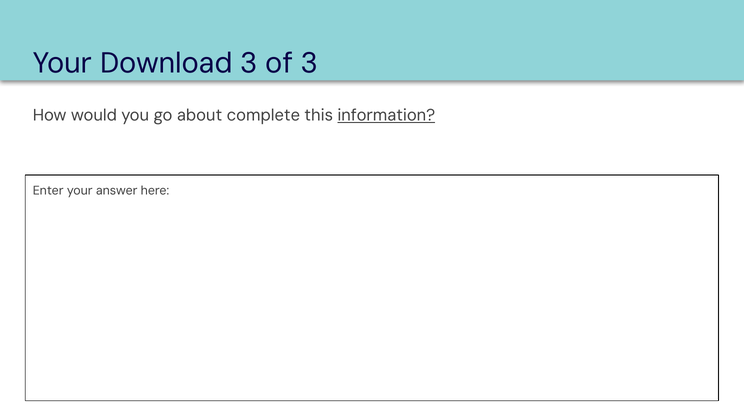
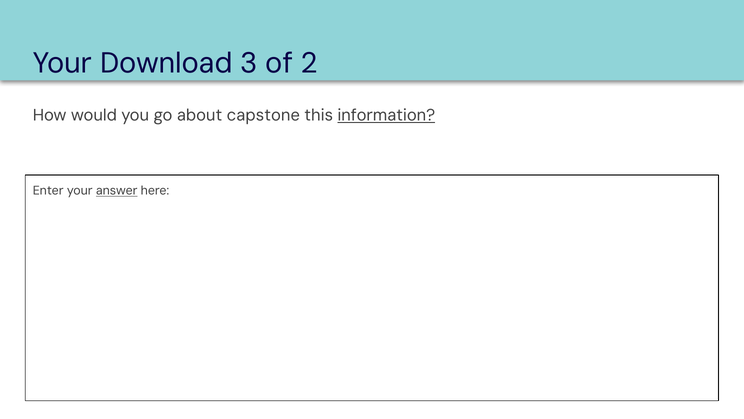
of 3: 3 -> 2 (309, 63)
complete: complete -> capstone (263, 115)
answer underline: none -> present (117, 191)
